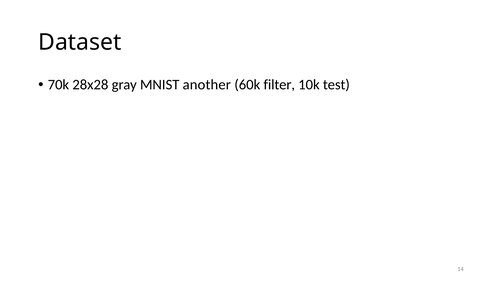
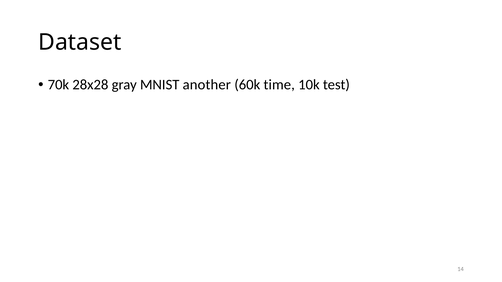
filter: filter -> time (279, 85)
